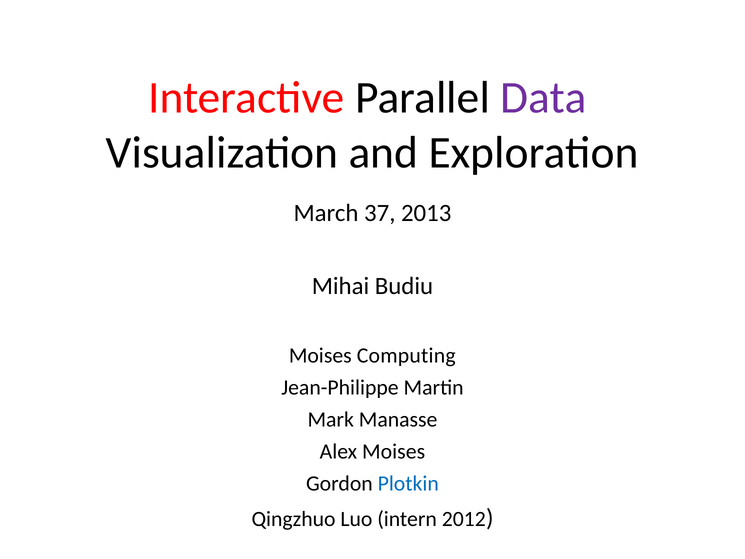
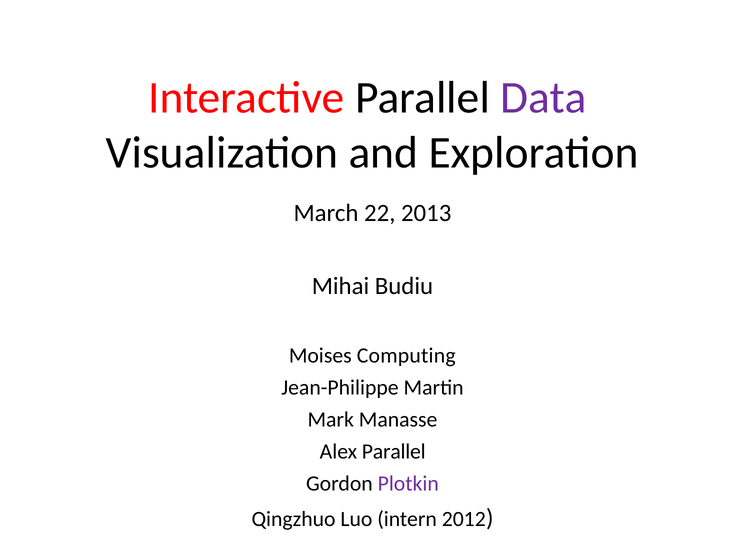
37: 37 -> 22 (380, 213)
Alex Moises: Moises -> Parallel (394, 451)
Plotkin colour: blue -> purple (408, 483)
